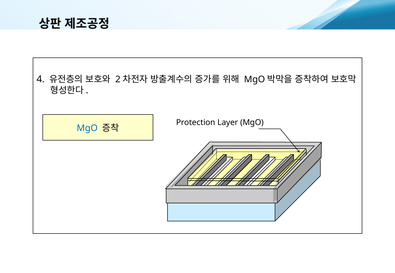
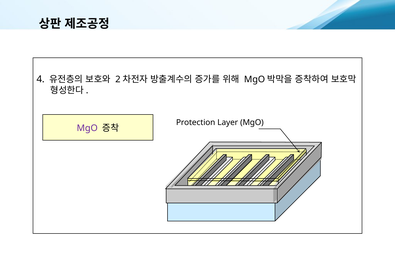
MgO colour: blue -> purple (87, 128)
